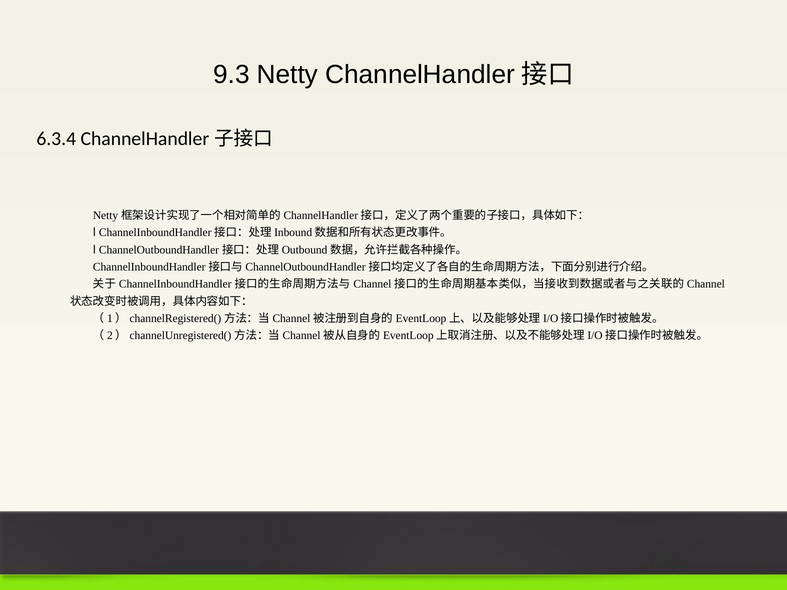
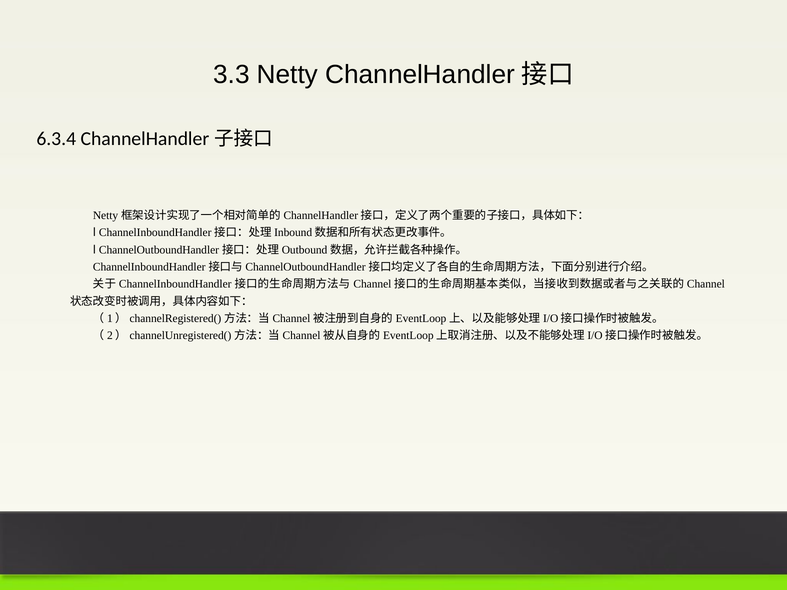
9.3: 9.3 -> 3.3 (231, 75)
